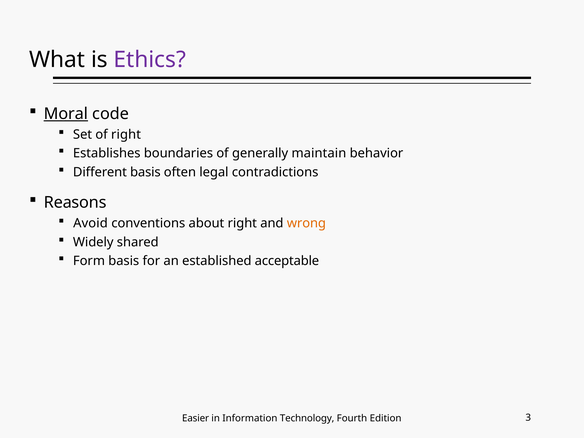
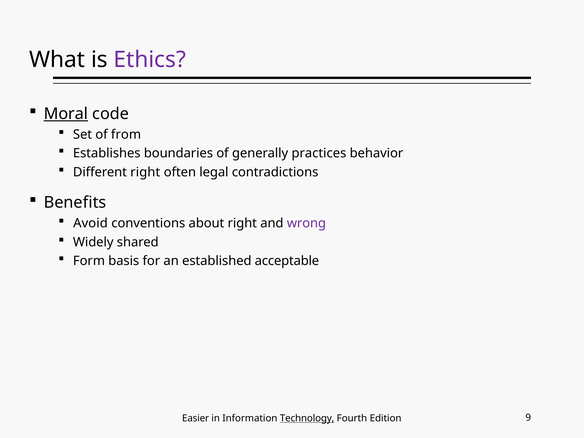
of right: right -> from (126, 134)
maintain: maintain -> practices (319, 153)
Different basis: basis -> right (145, 172)
Reasons: Reasons -> Benefits (75, 203)
wrong colour: orange -> purple (306, 223)
Technology underline: none -> present (307, 418)
3: 3 -> 9 (528, 417)
